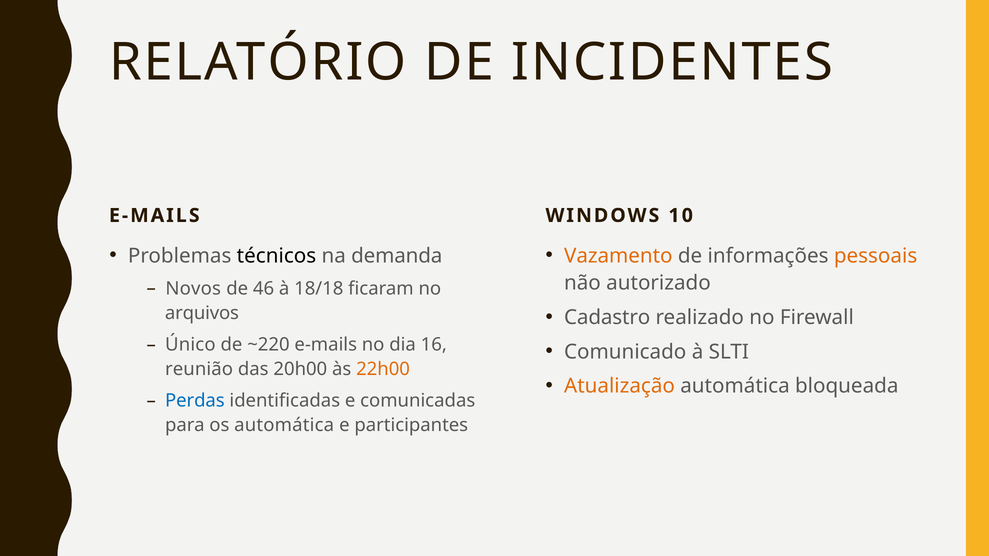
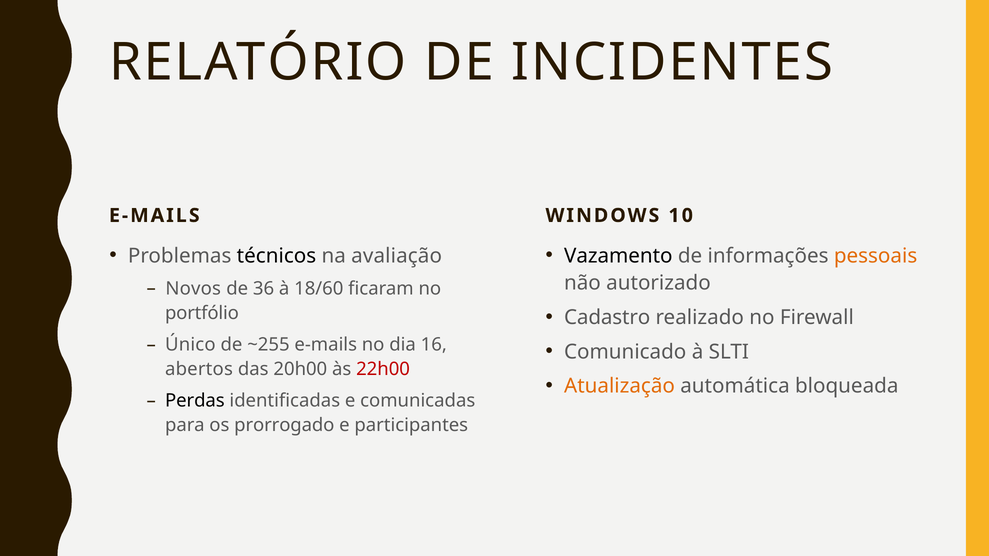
demanda: demanda -> avaliação (397, 256)
Vazamento colour: orange -> black (618, 256)
46: 46 -> 36 (264, 289)
18/18: 18/18 -> 18/60 (319, 289)
arquivos: arquivos -> portfólio (202, 313)
~220: ~220 -> ~255 (268, 345)
reunião: reunião -> abertos (199, 369)
22h00 colour: orange -> red (383, 369)
Perdas colour: blue -> black (195, 401)
os automática: automática -> prorrogado (284, 426)
